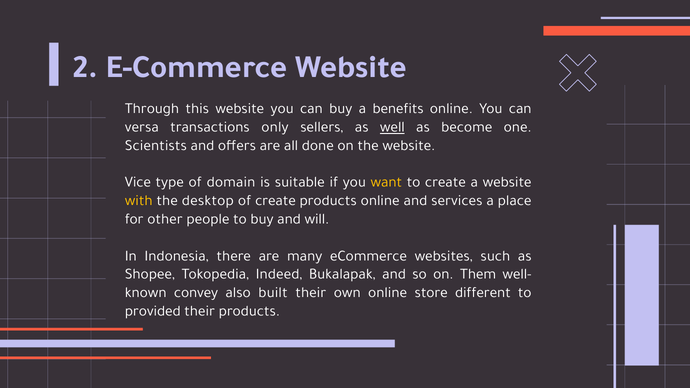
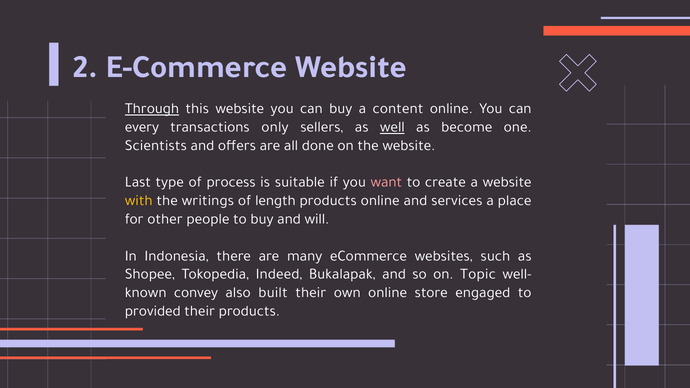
Through underline: none -> present (152, 108)
benefits: benefits -> content (398, 108)
versa: versa -> every (142, 127)
Vice: Vice -> Last (138, 182)
domain: domain -> process (231, 182)
want colour: yellow -> pink (386, 182)
desktop: desktop -> writings (208, 200)
of create: create -> length (275, 200)
Them: Them -> Topic (478, 274)
different: different -> engaged (483, 292)
